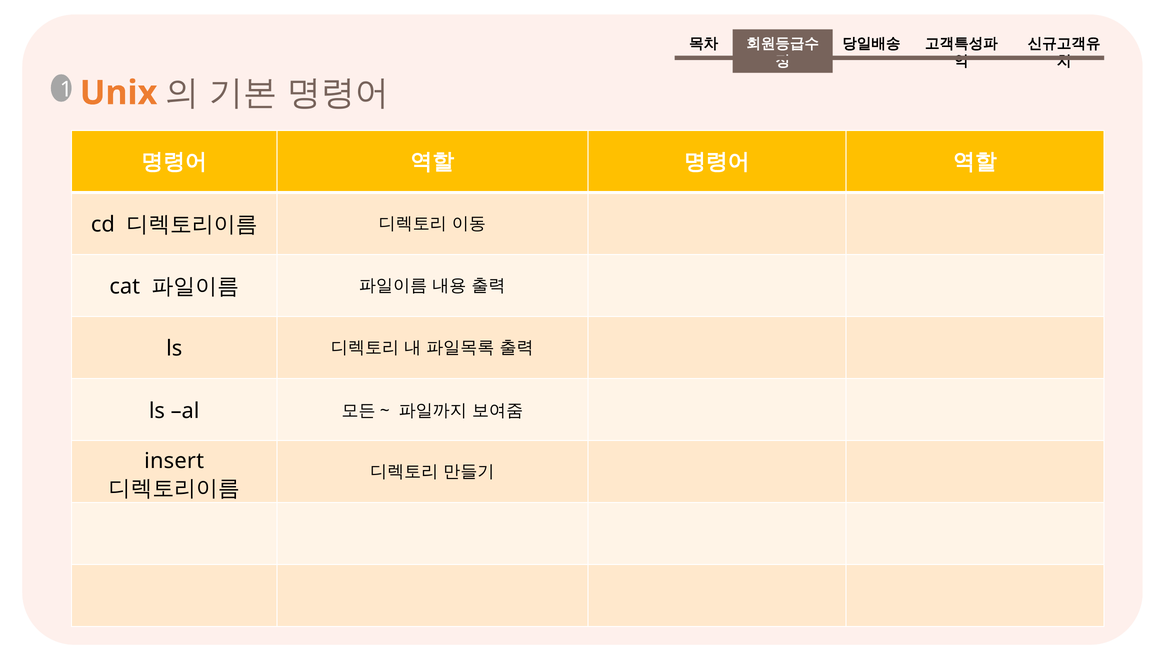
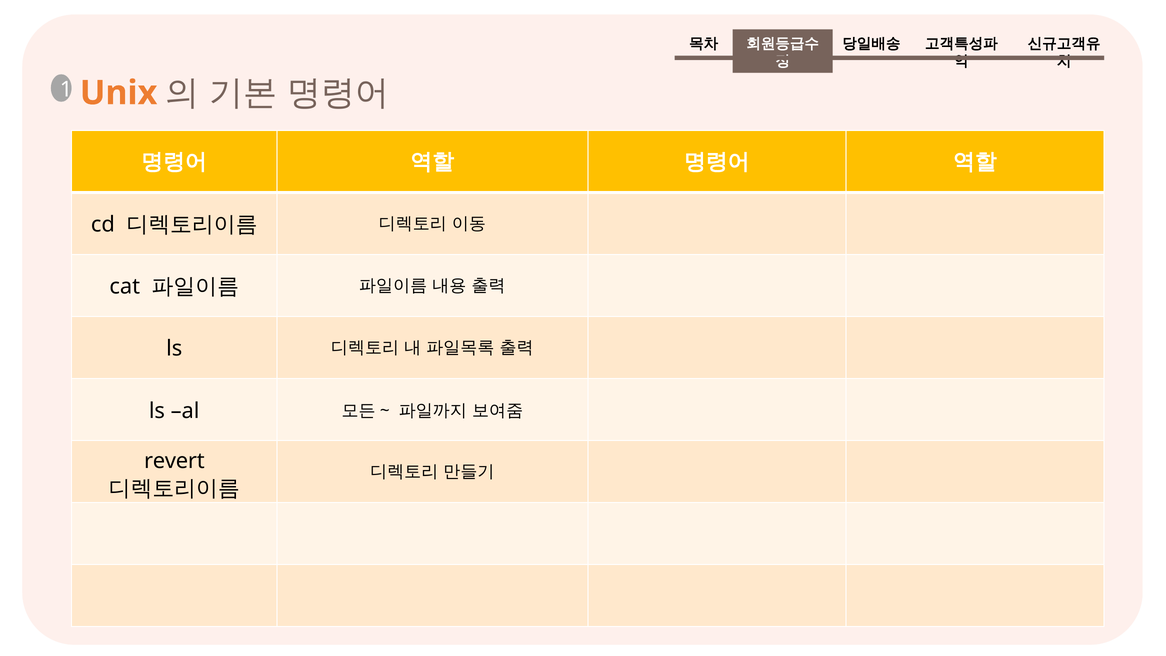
insert: insert -> revert (174, 461)
